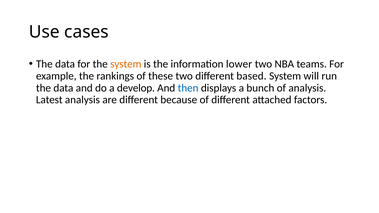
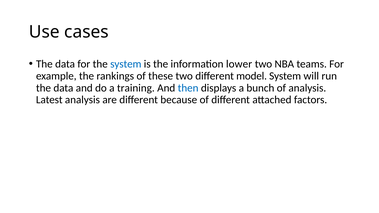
system colour: orange -> blue (126, 64)
based: based -> model (252, 76)
develop: develop -> training (136, 88)
